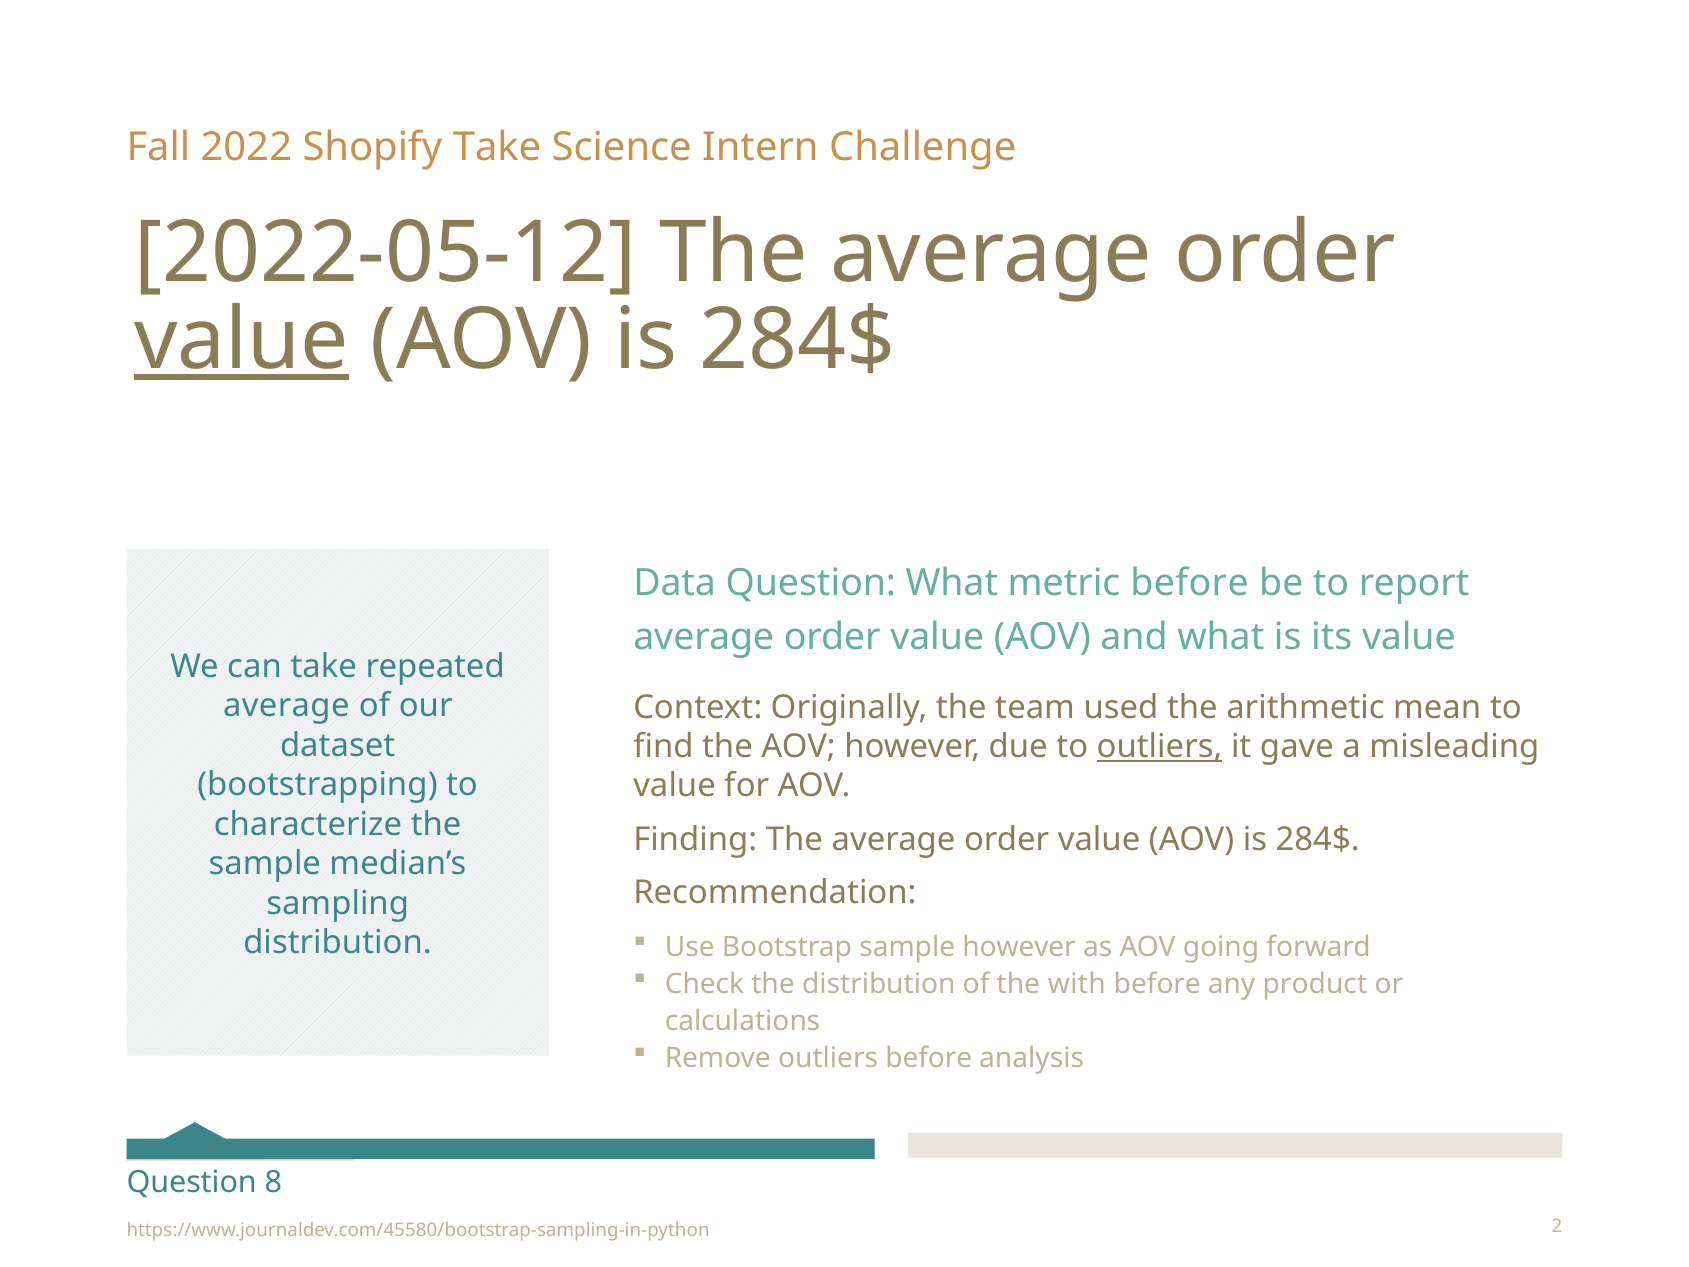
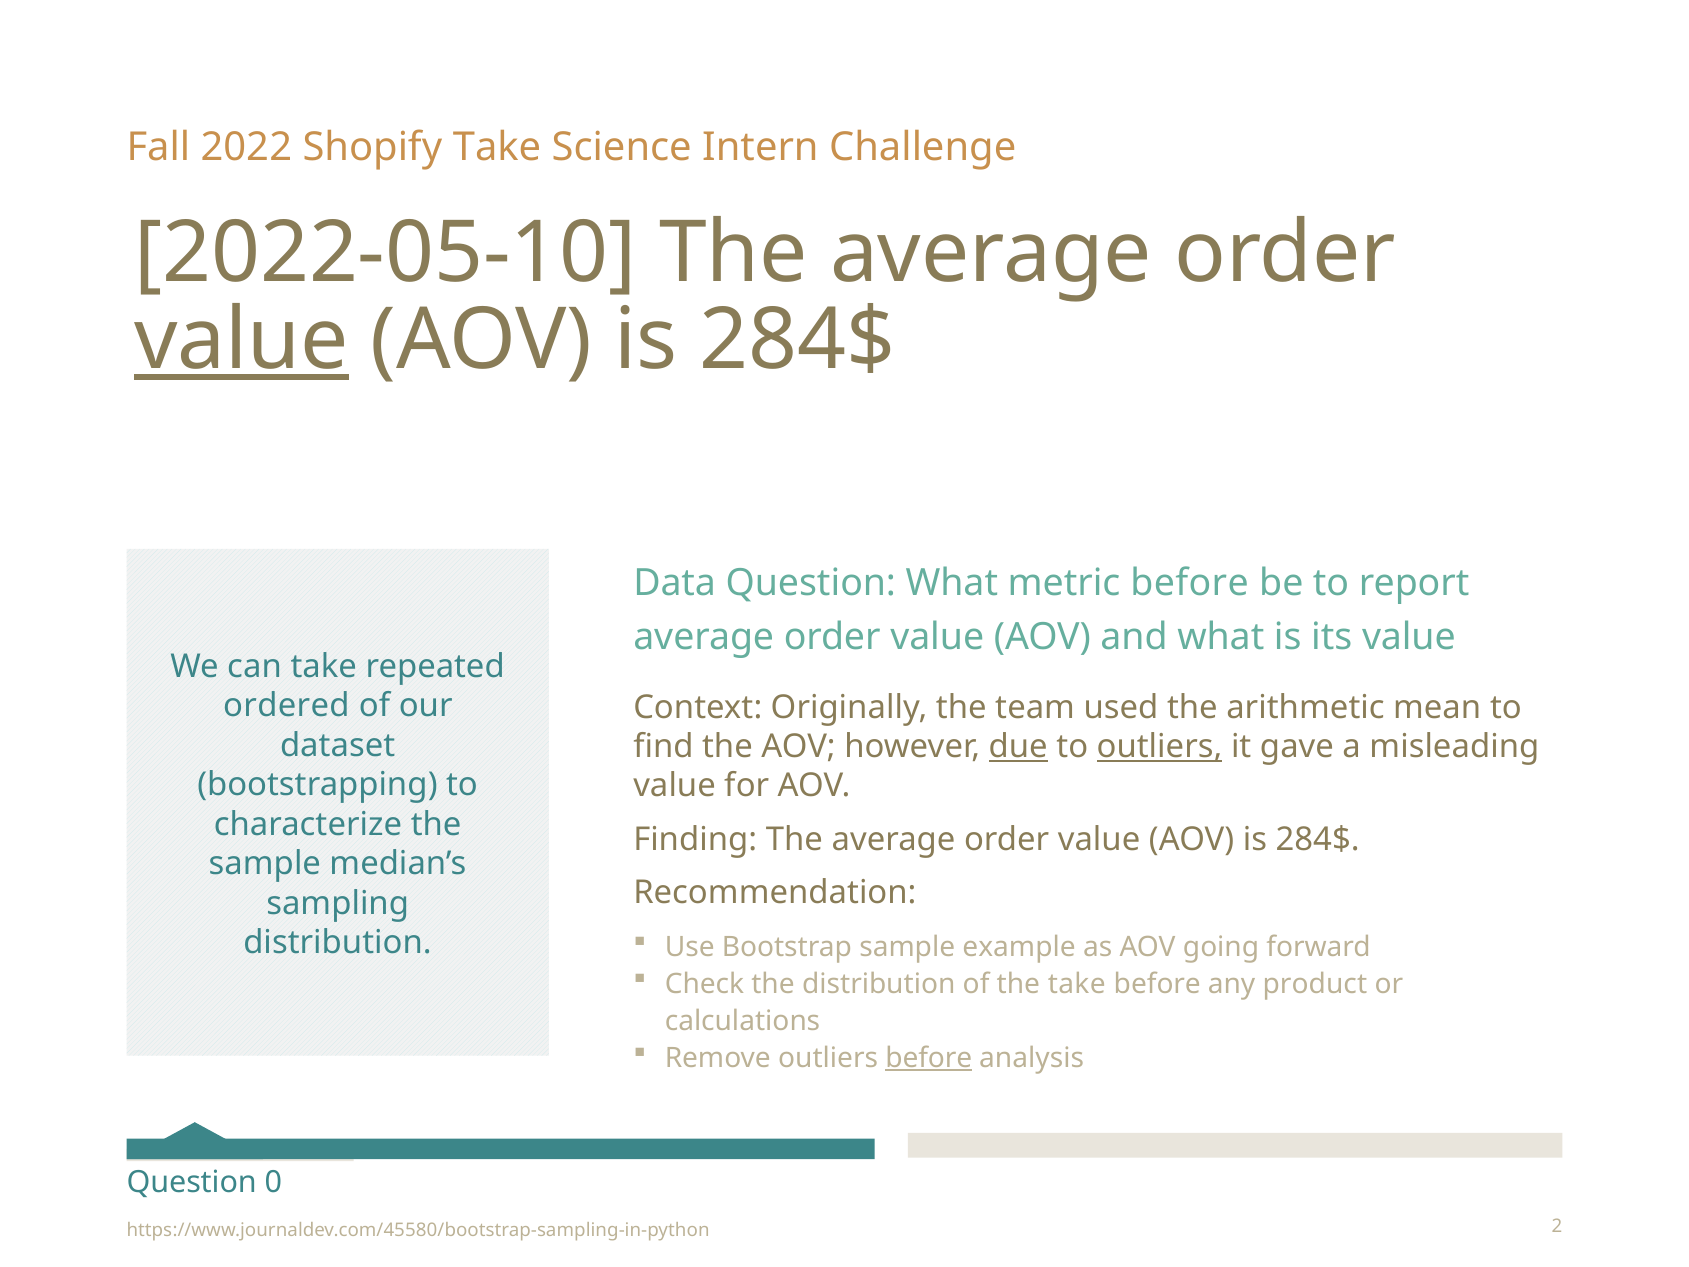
2022-05-12: 2022-05-12 -> 2022-05-10 (385, 253)
average: average -> ordered (286, 706)
due underline: none -> present (1018, 746)
sample however: however -> example (1019, 947)
the with: with -> take (1077, 984)
before underline: none -> present (929, 1058)
8: 8 -> 0 (273, 1182)
